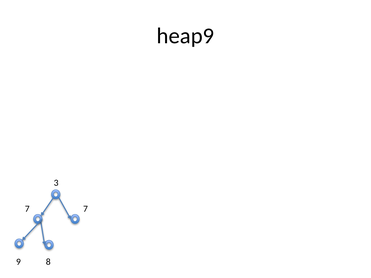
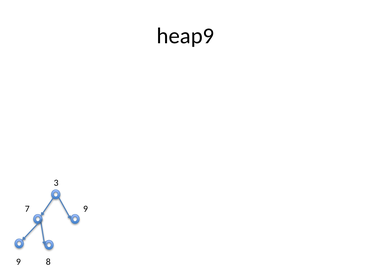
7 7: 7 -> 9 (86, 209)
